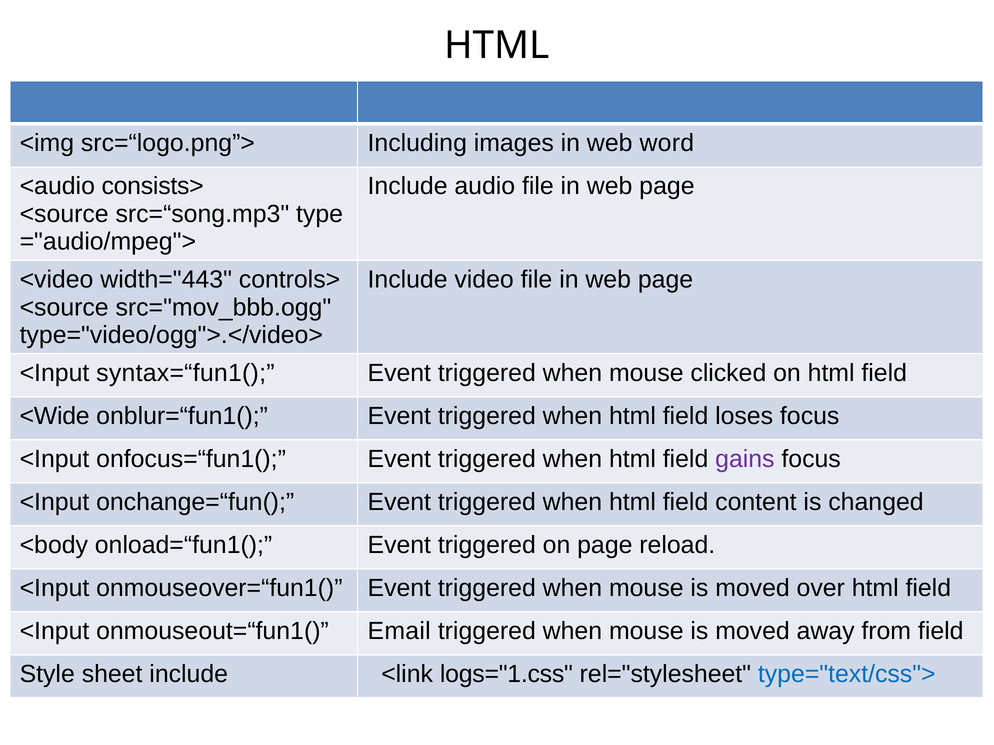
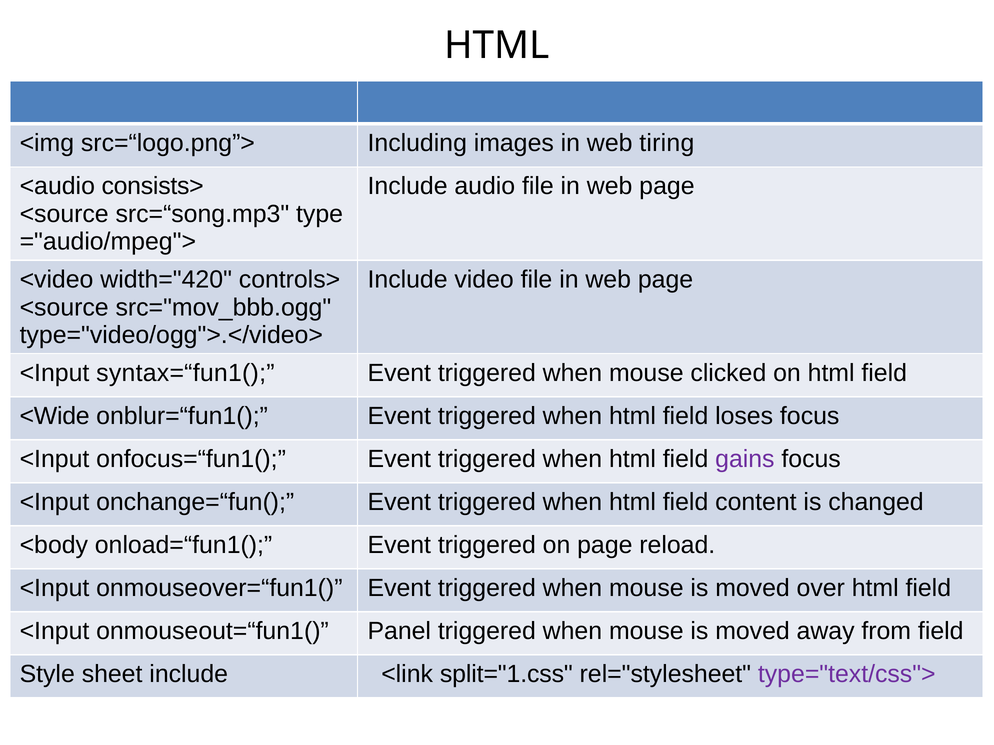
word: word -> tiring (667, 143)
width="443: width="443 -> width="420 (166, 280)
Email: Email -> Panel (399, 631)
logs="1.css: logs="1.css -> split="1.css (506, 675)
type="text/css"> colour: blue -> purple (847, 675)
